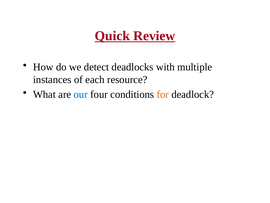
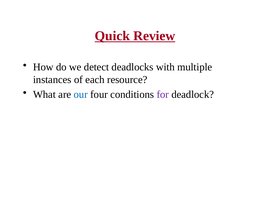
for colour: orange -> purple (163, 94)
